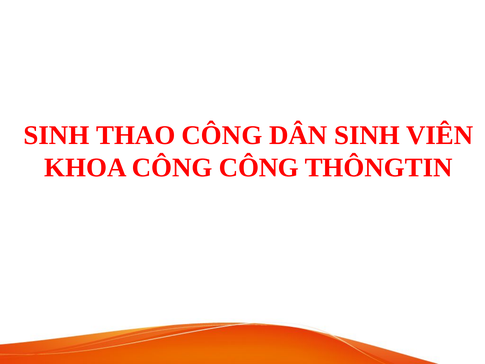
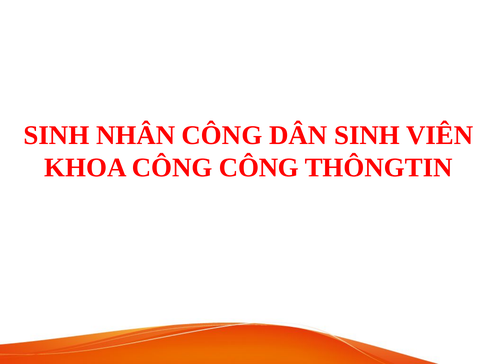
THAO: THAO -> NHÂN (136, 135)
